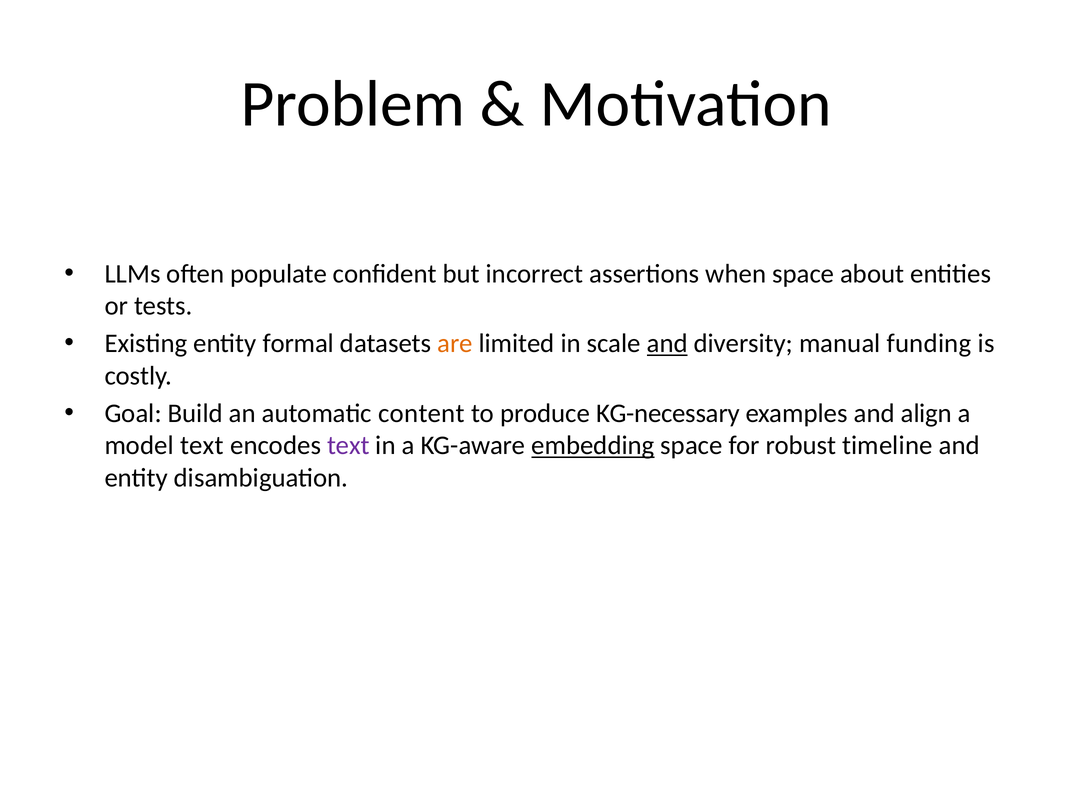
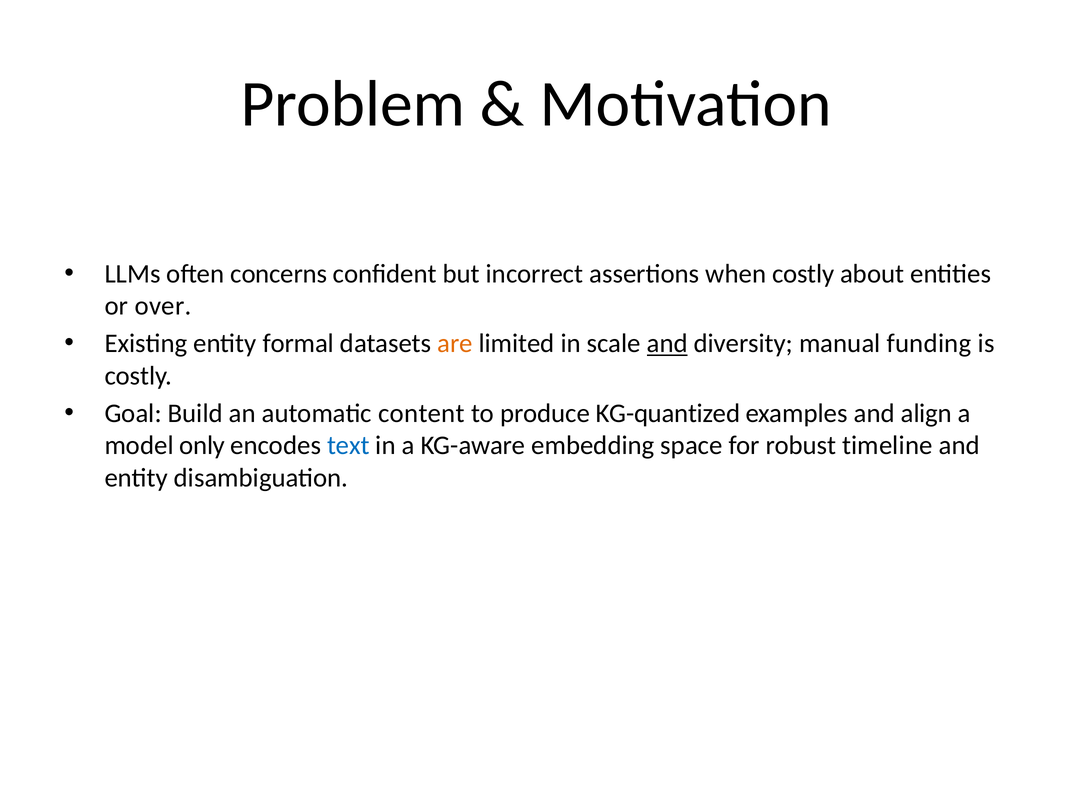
populate: populate -> concerns (279, 274)
when space: space -> costly (803, 274)
tests: tests -> over (163, 306)
KG-necessary: KG-necessary -> KG-quantized (668, 413)
model text: text -> only (202, 445)
text colour: purple -> blue (348, 445)
embedding underline: present -> none (593, 445)
